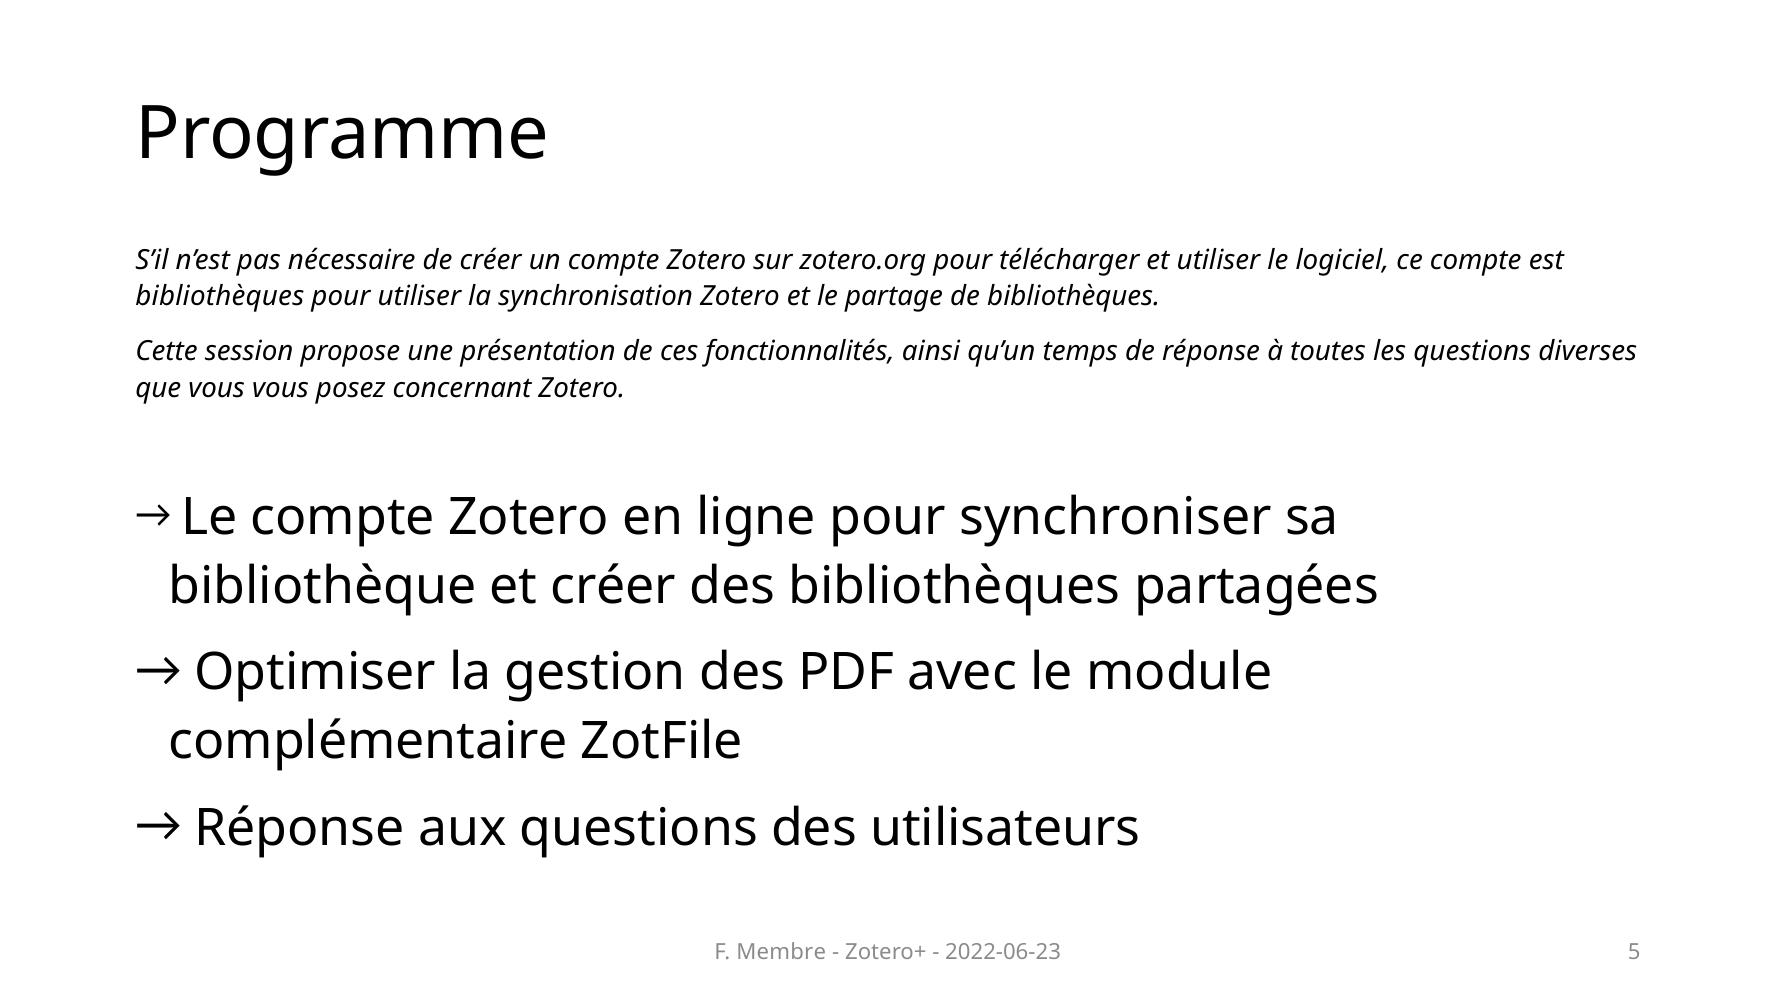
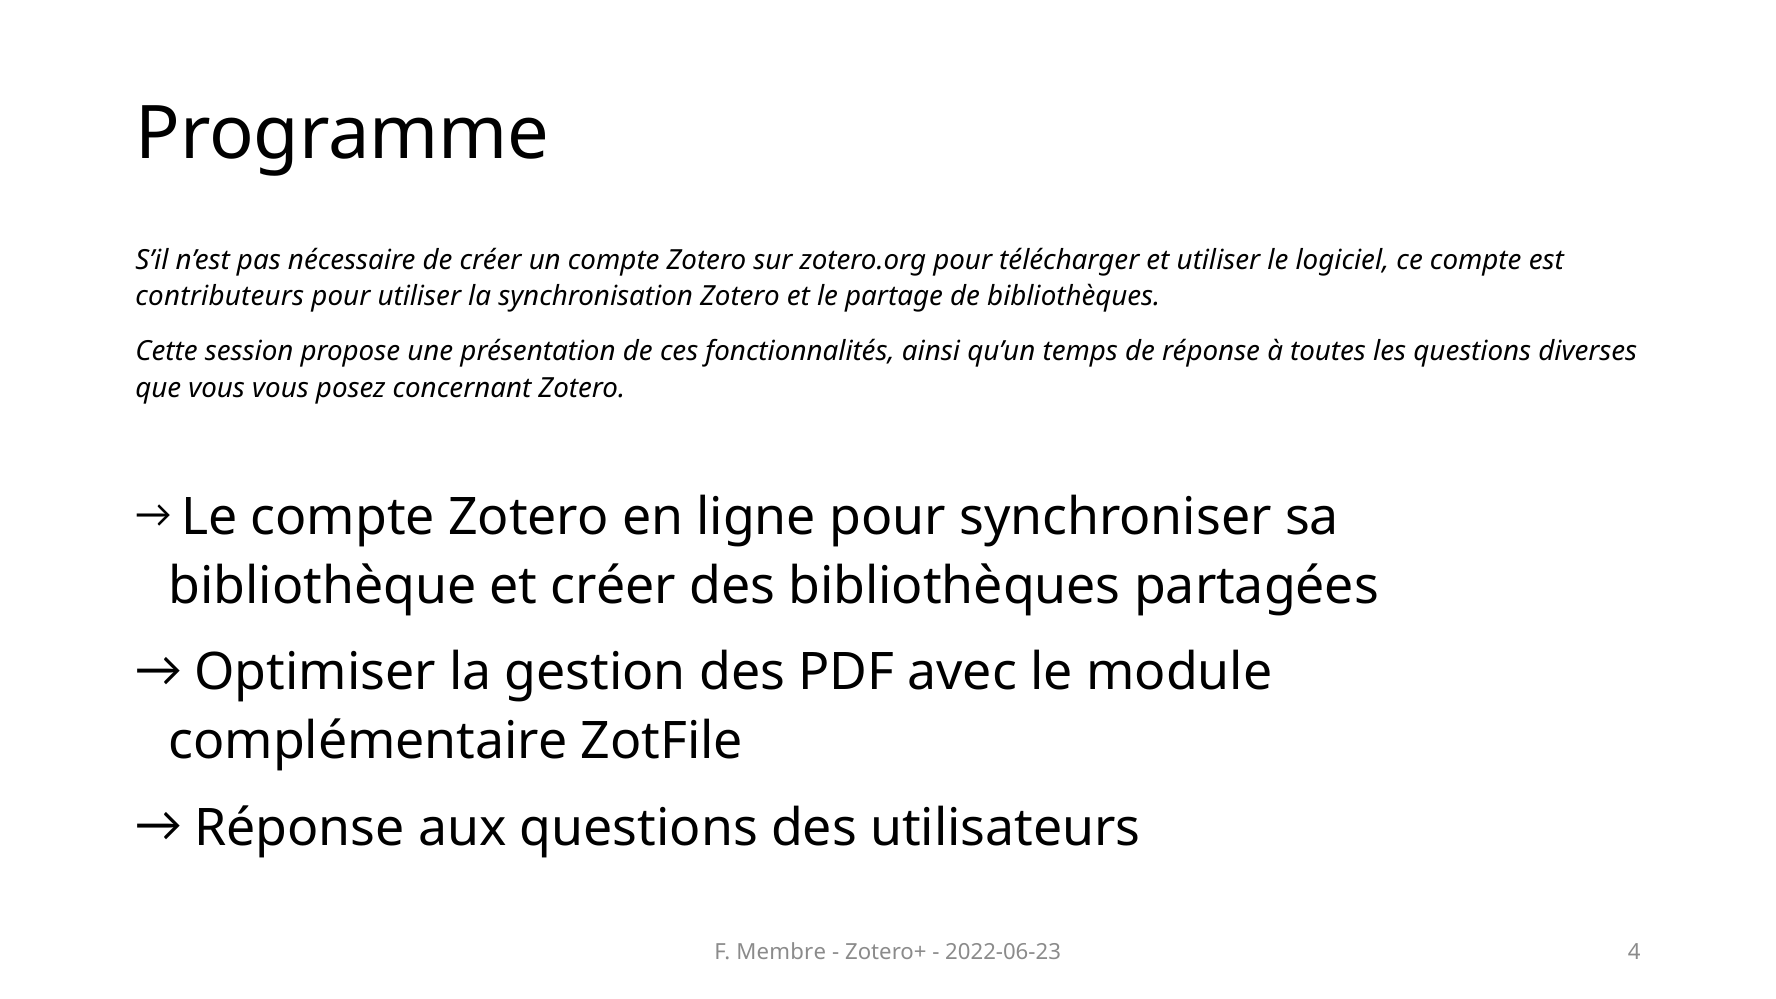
bibliothèques: bibliothèques -> contributeurs (220, 297)
5: 5 -> 4 (1634, 952)
